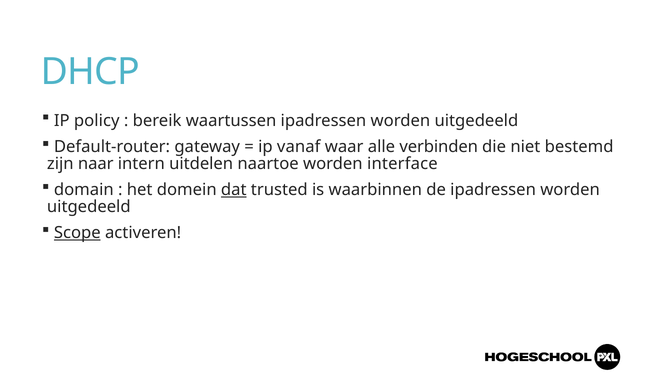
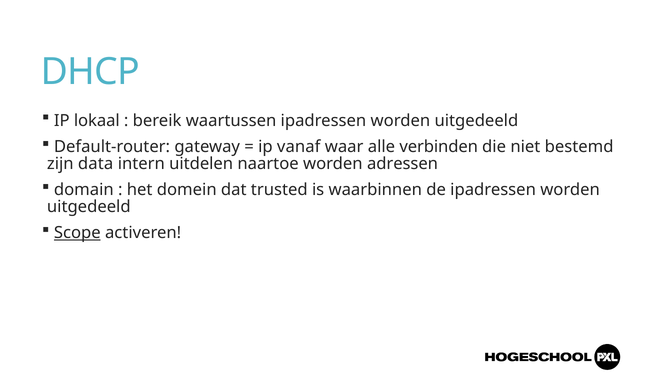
policy: policy -> lokaal (97, 120)
naar: naar -> data (96, 163)
interface: interface -> adressen (403, 163)
dat underline: present -> none (234, 190)
